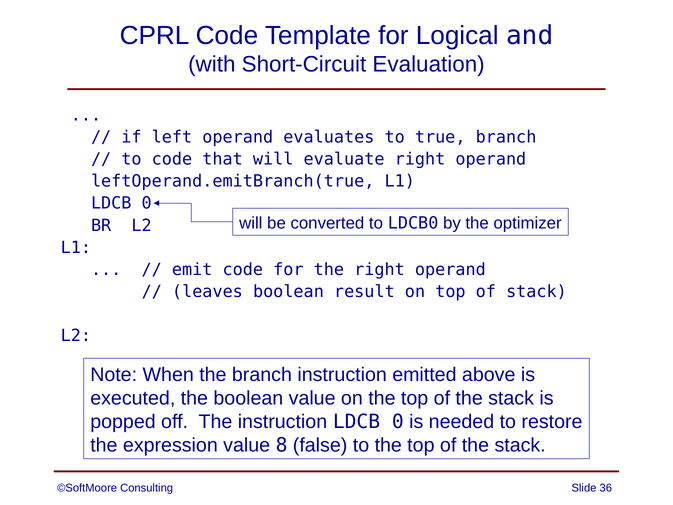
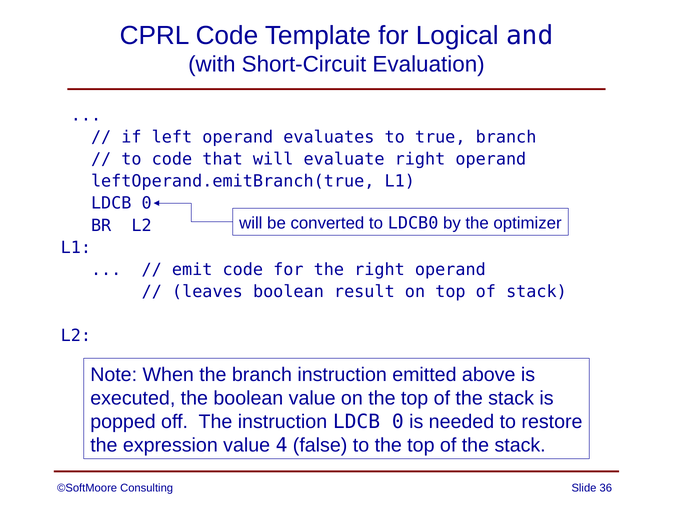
8: 8 -> 4 (282, 445)
